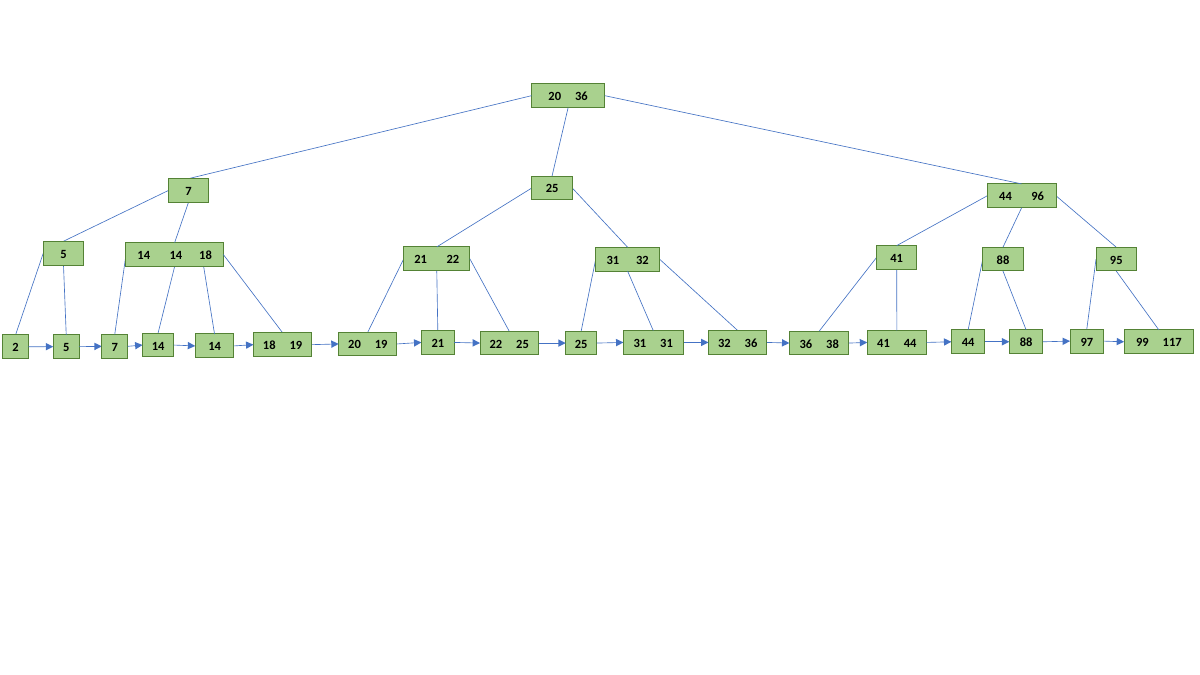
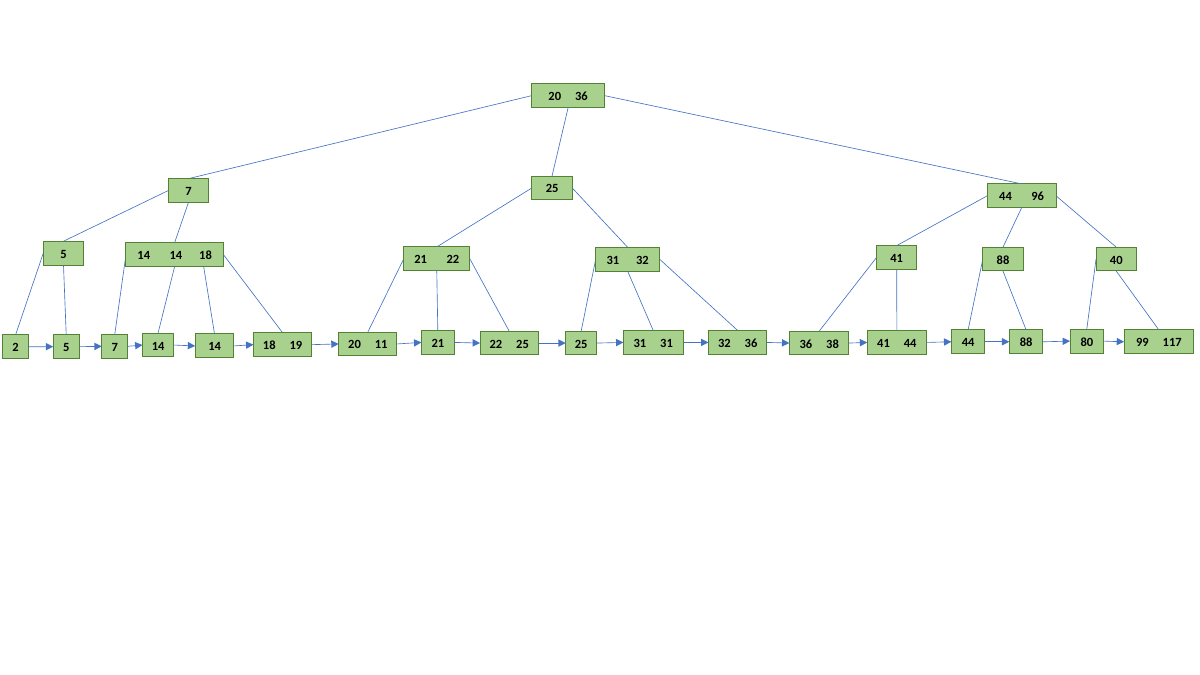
95: 95 -> 40 (1116, 260)
20 19: 19 -> 11 (381, 345)
97: 97 -> 80 (1087, 342)
